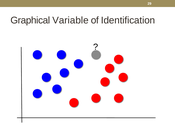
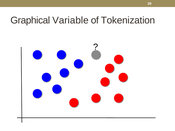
Identification: Identification -> Tokenization (128, 20)
